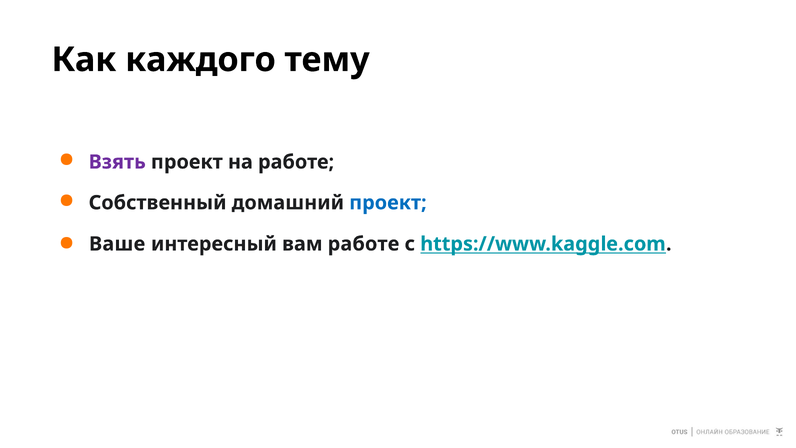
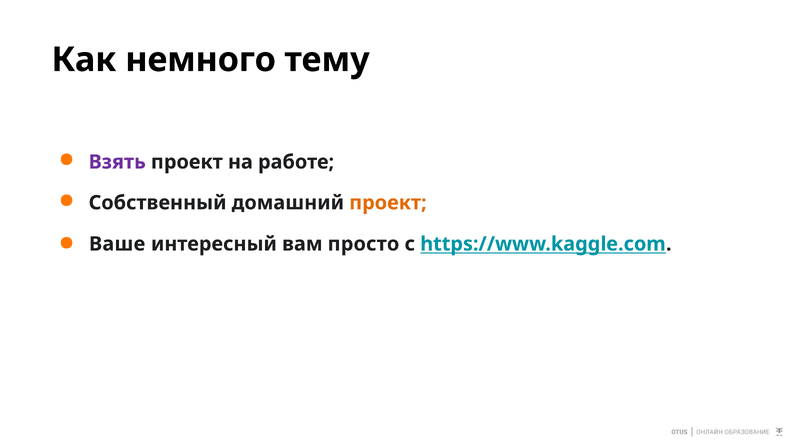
каждого: каждого -> немного (201, 60)
проект colour: blue -> orange (388, 203)
вам работе: работе -> просто (363, 244)
